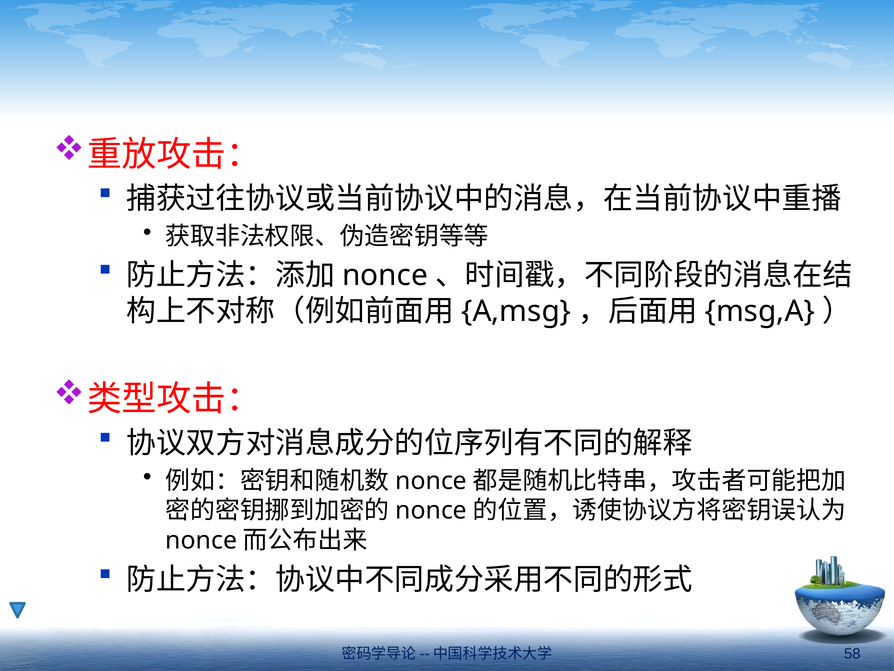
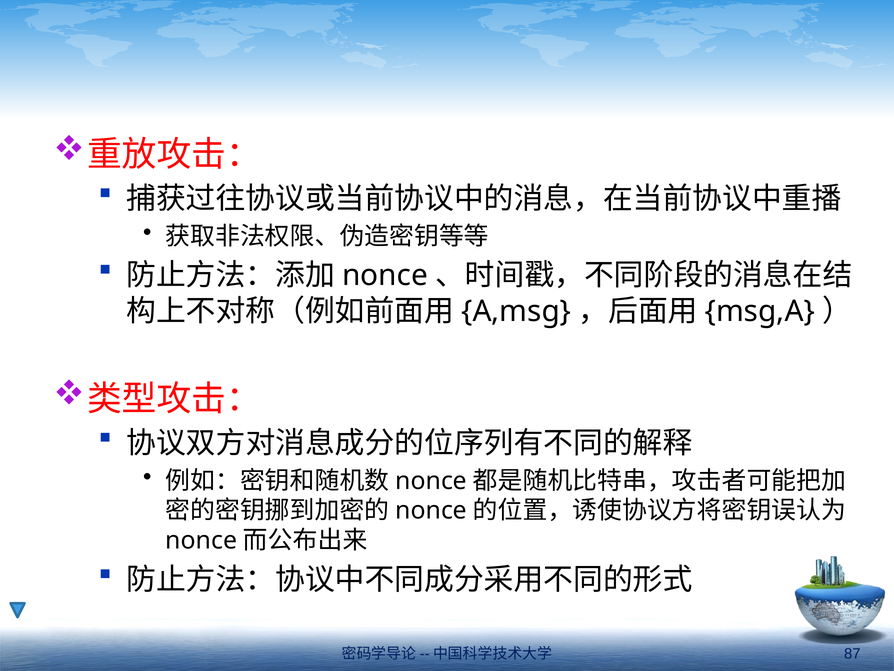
58: 58 -> 87 (852, 654)
